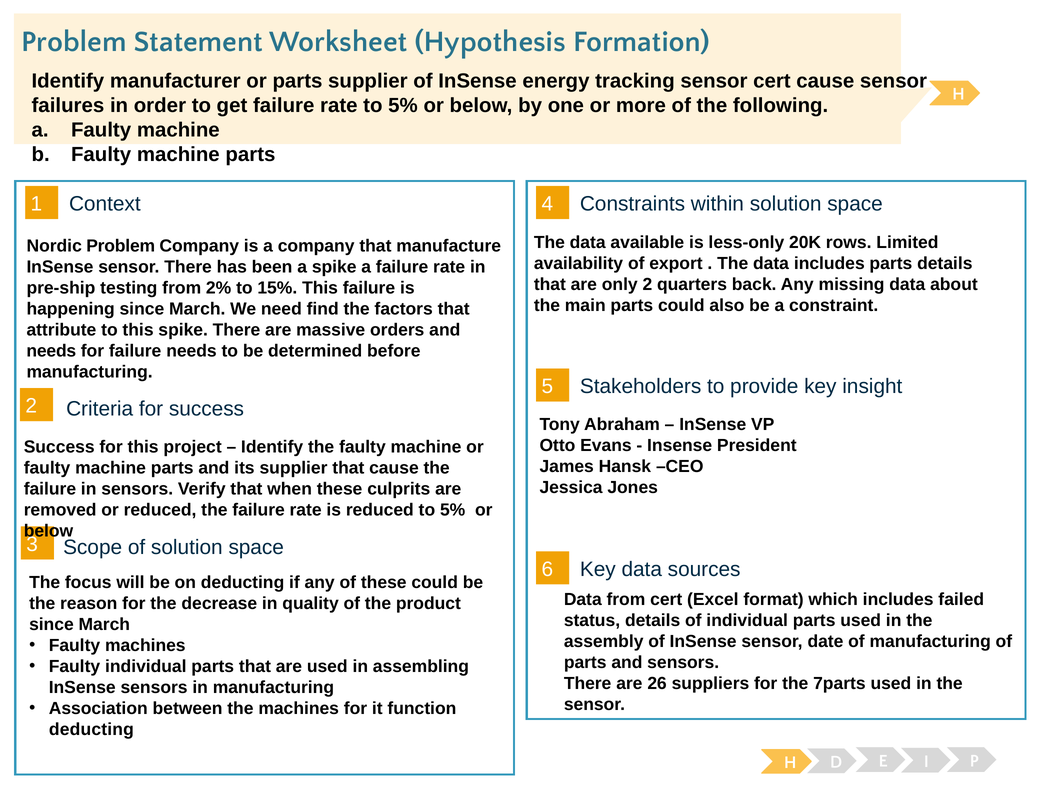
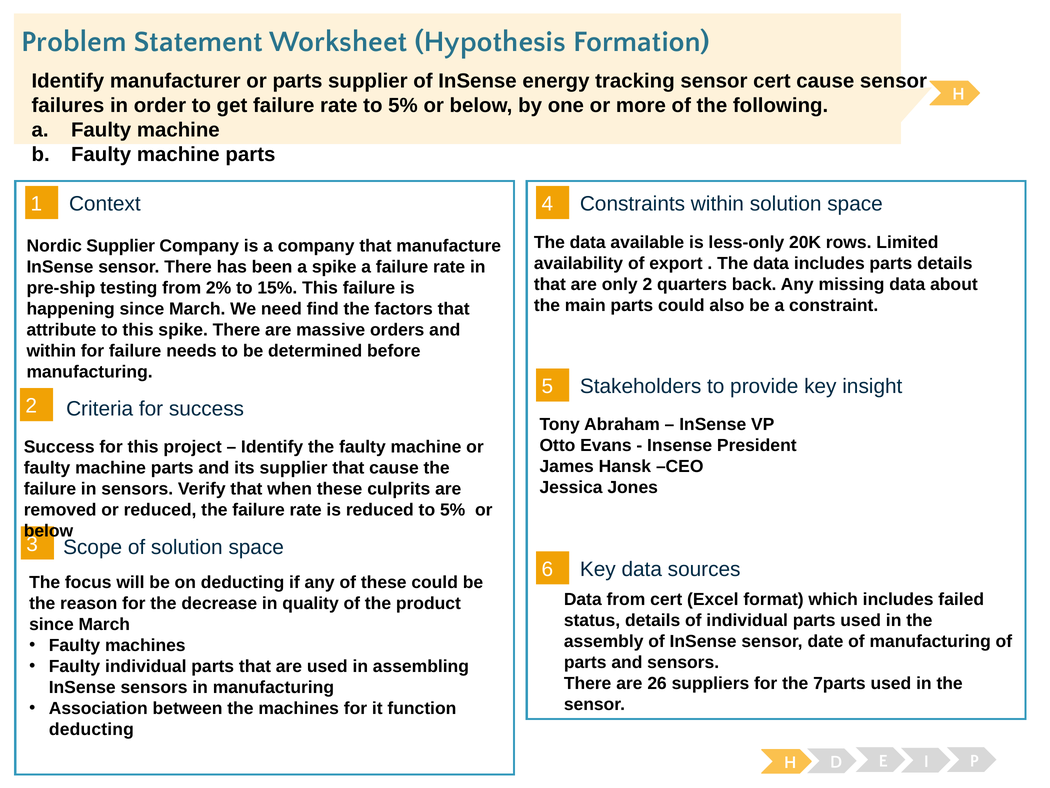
Nordic Problem: Problem -> Supplier (121, 246)
needs: needs -> within (51, 351)
